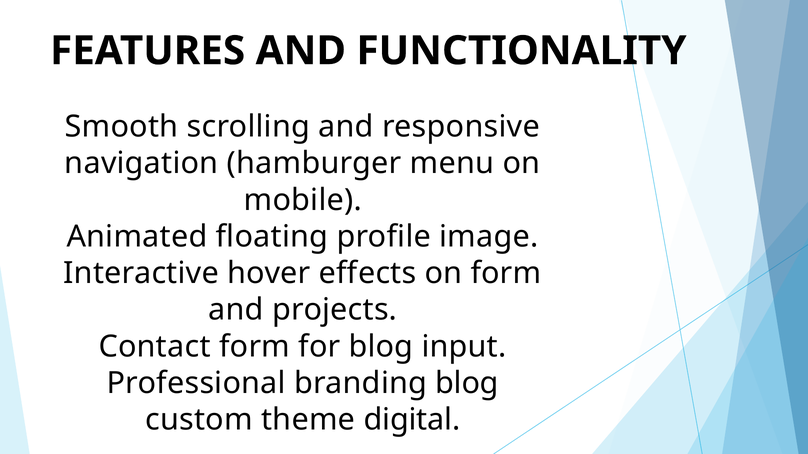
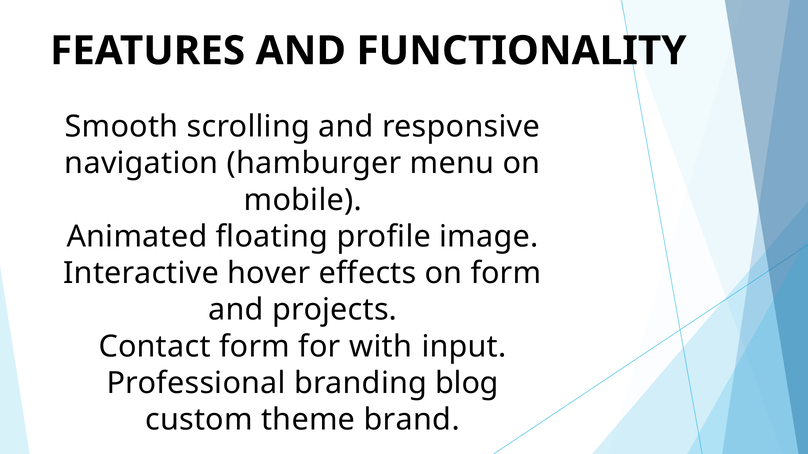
for blog: blog -> with (381, 347)
digital: digital -> brand (412, 420)
